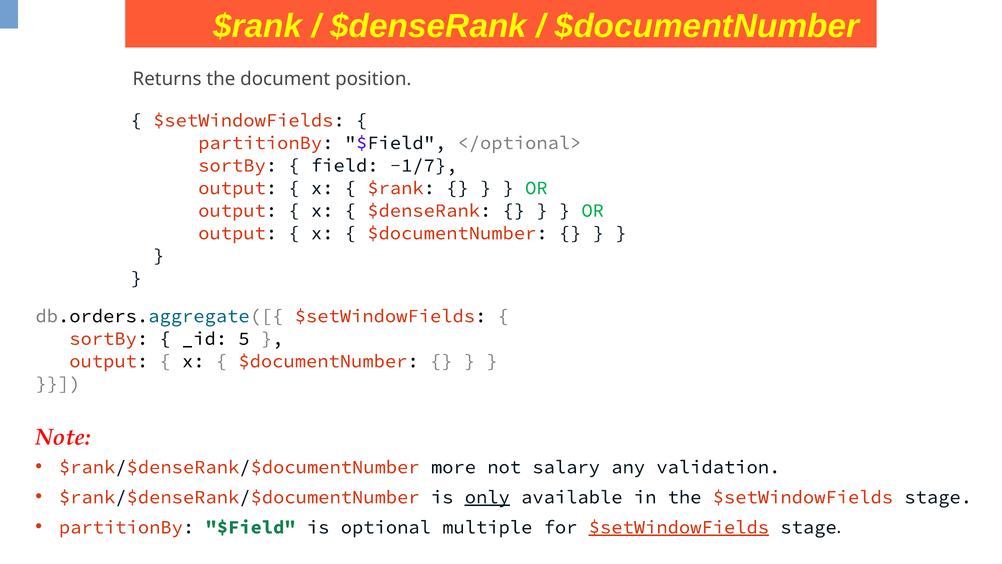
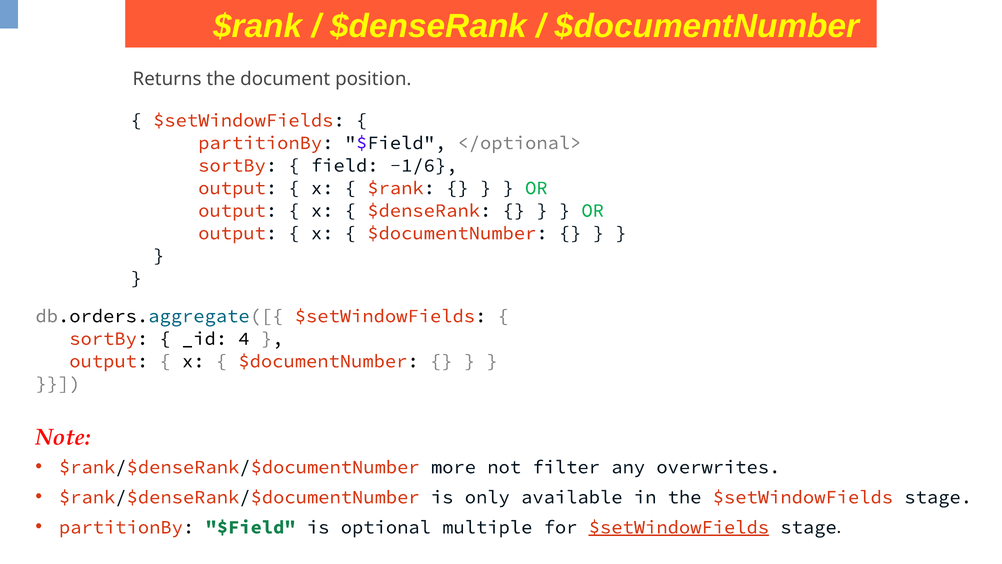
-1/7: -1/7 -> -1/6 (424, 165)
5: 5 -> 4 (244, 338)
salary: salary -> filter (566, 467)
validation: validation -> overwrites (718, 467)
only underline: present -> none (487, 497)
